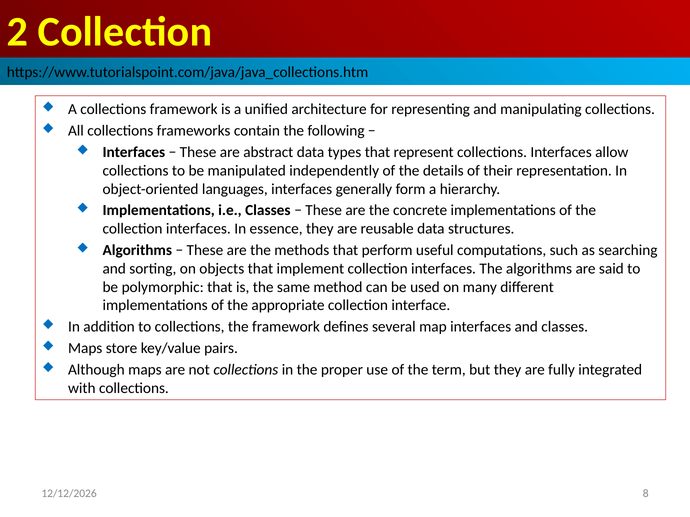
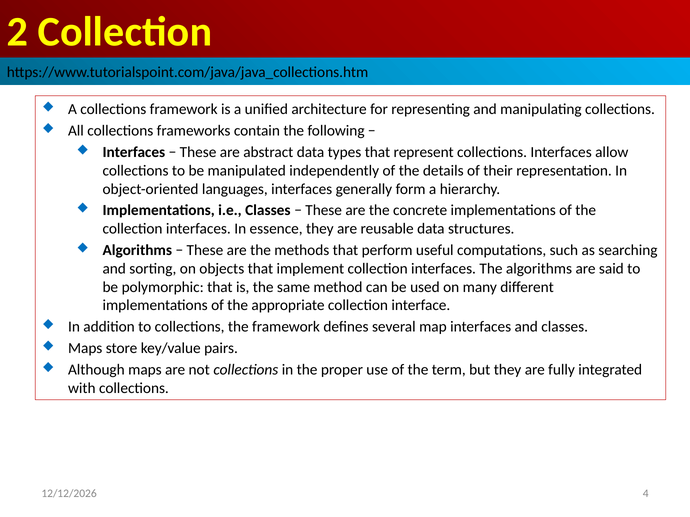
8: 8 -> 4 (646, 494)
